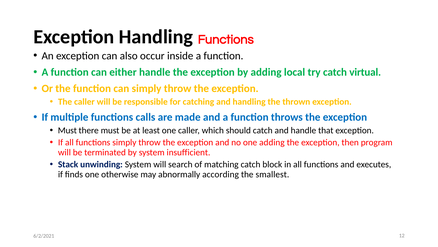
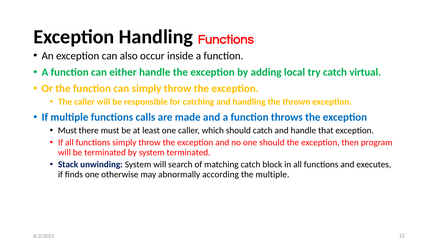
one adding: adding -> should (272, 142)
system insufficient: insufficient -> terminated (189, 152)
the smallest: smallest -> multiple (272, 174)
